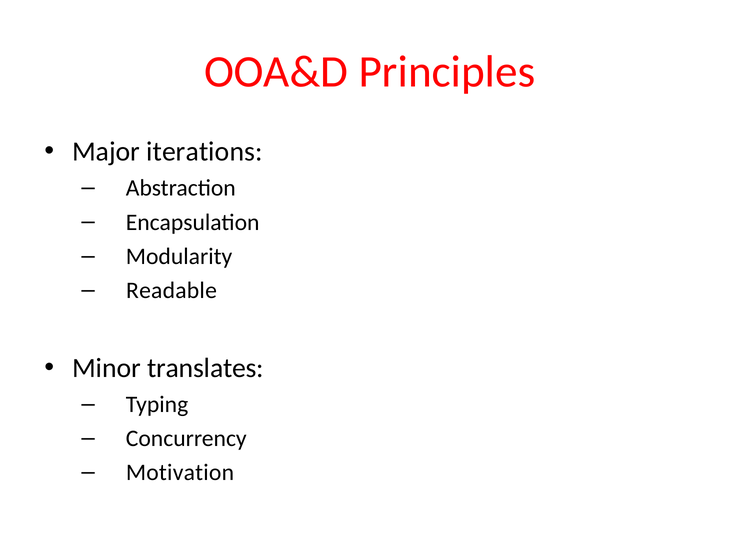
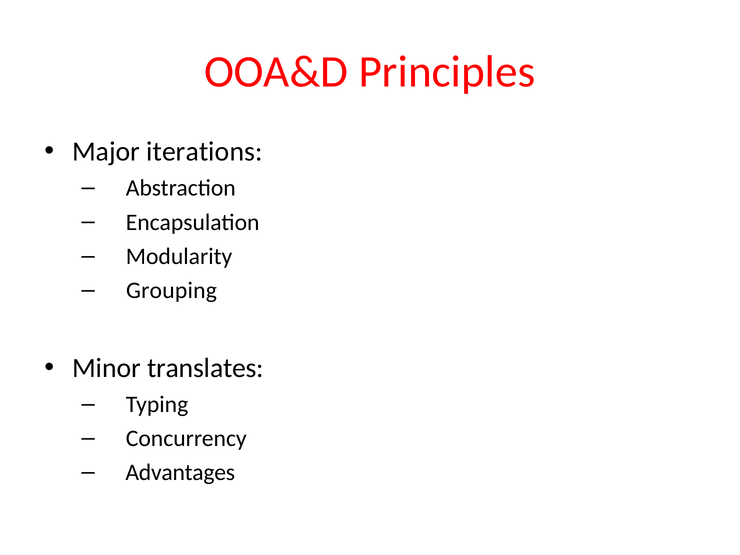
Readable: Readable -> Grouping (171, 290)
Motivation: Motivation -> Advantages (180, 473)
